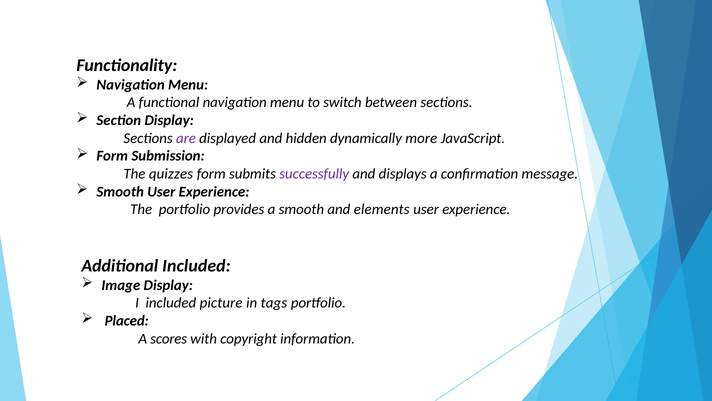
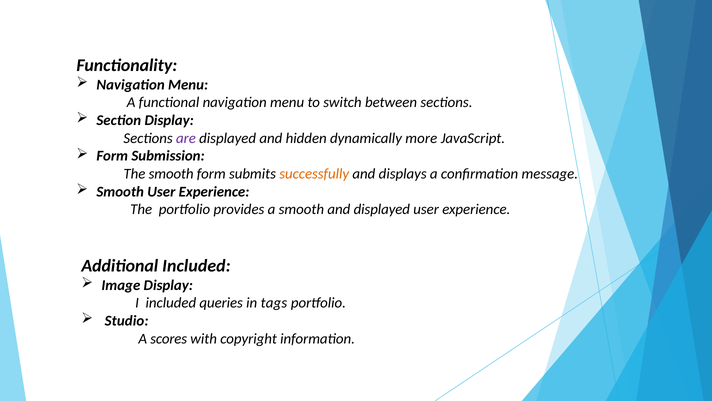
The quizzes: quizzes -> smooth (171, 174)
successfully colour: purple -> orange (314, 174)
and elements: elements -> displayed (382, 209)
picture: picture -> queries (221, 303)
Placed: Placed -> Studio (127, 321)
